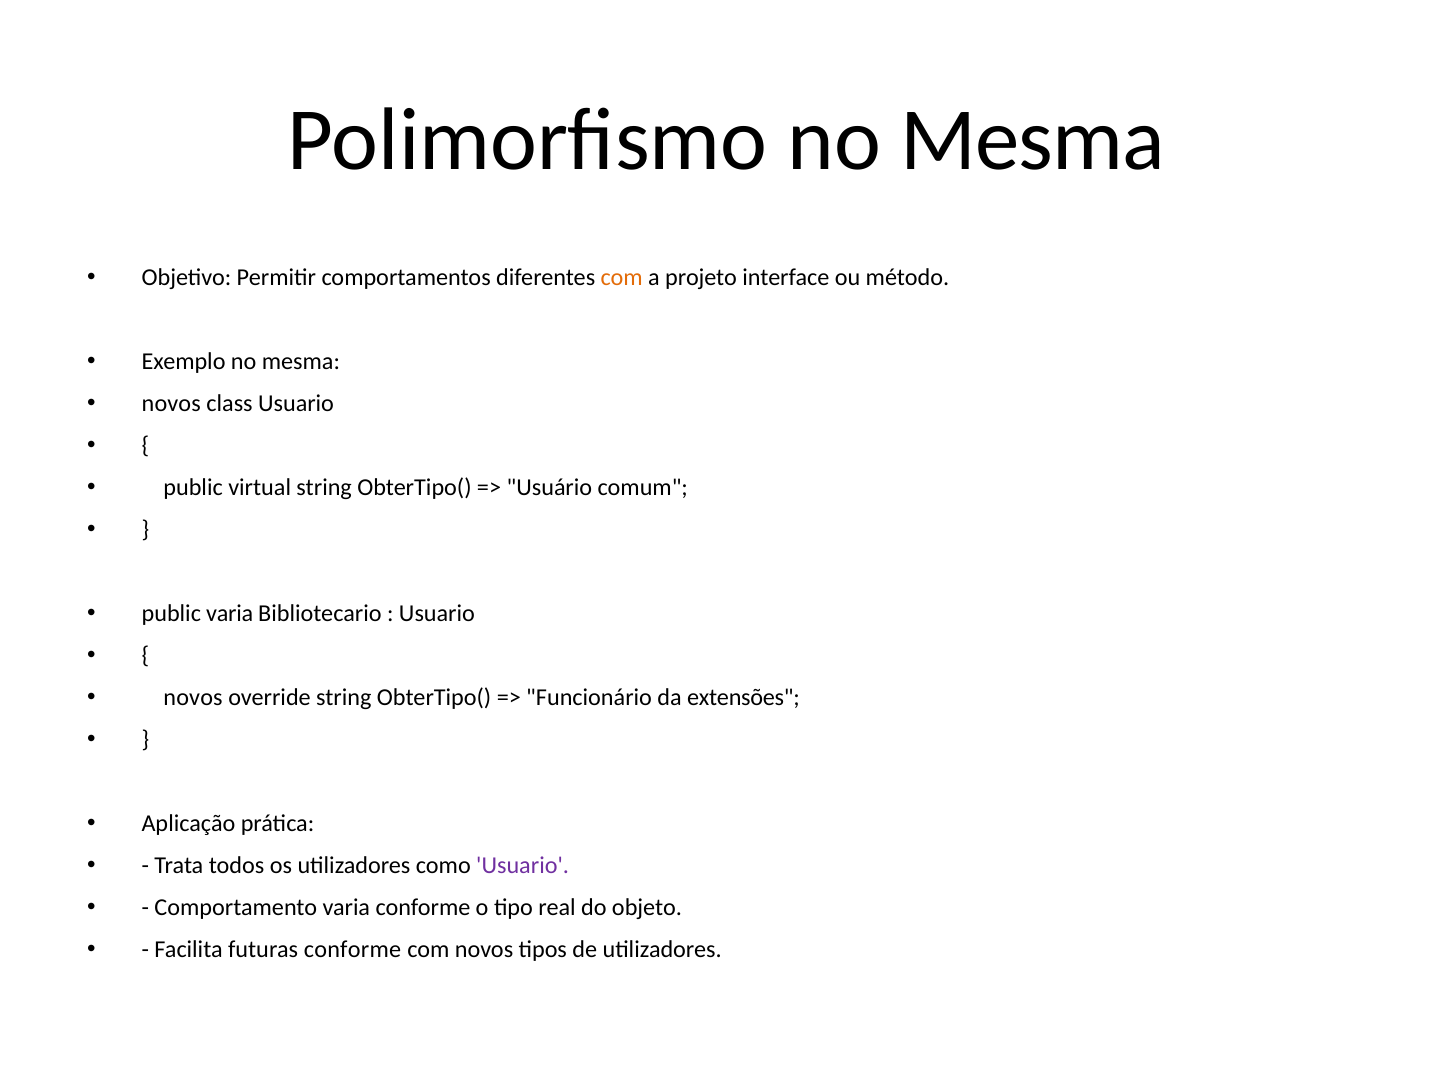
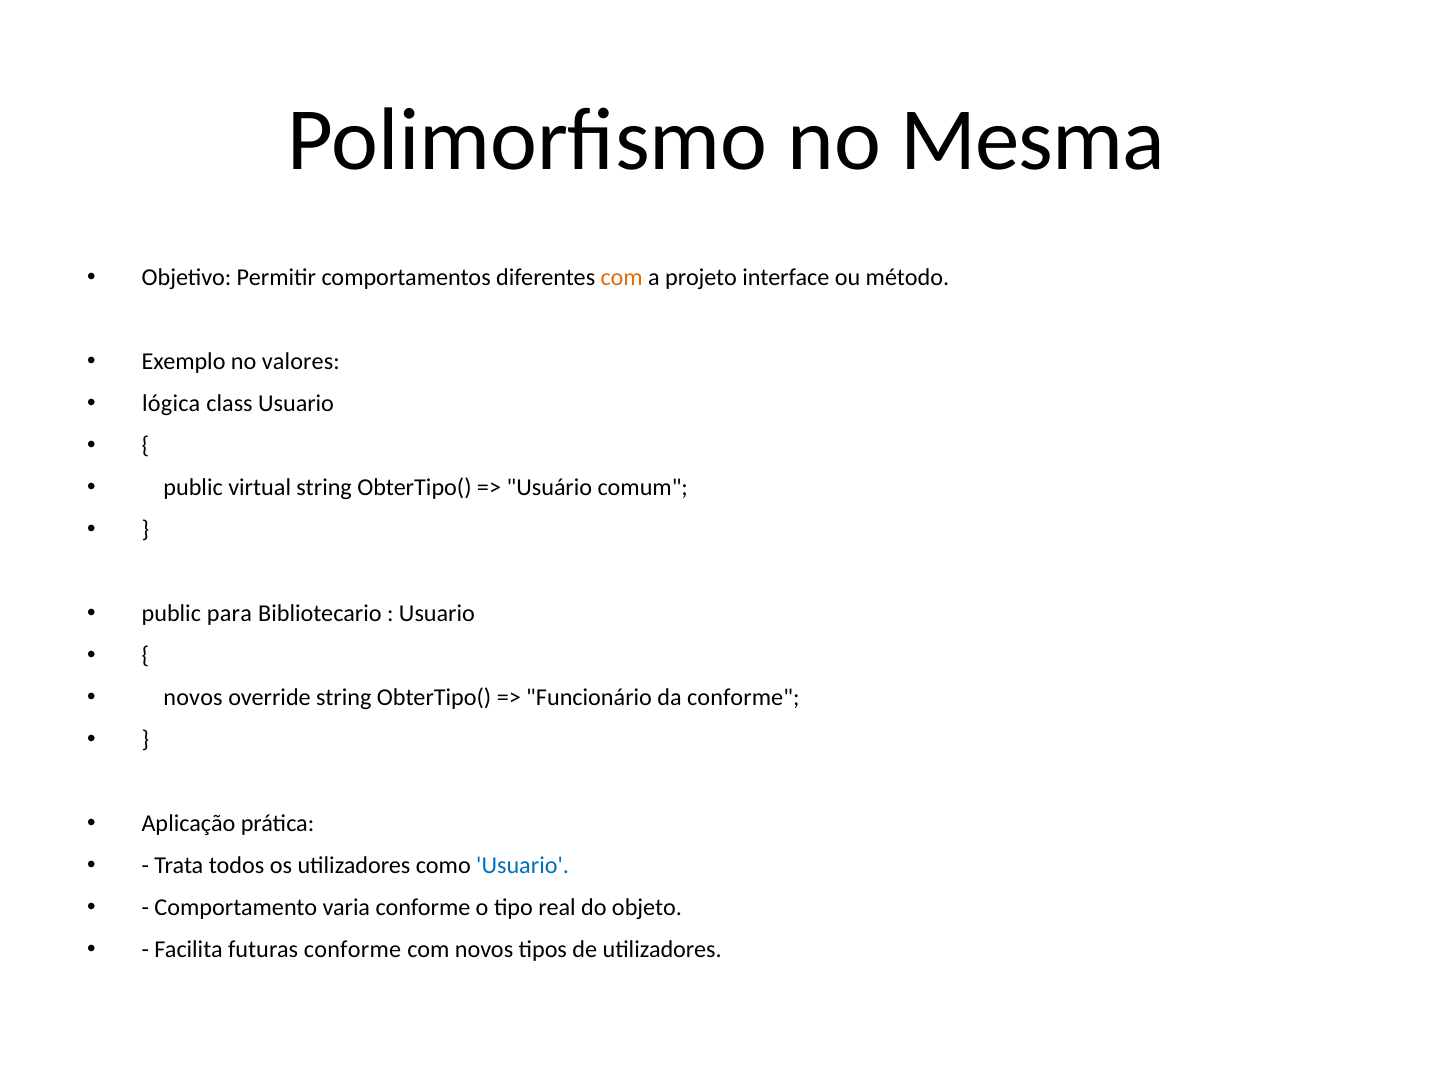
Exemplo no mesma: mesma -> valores (301, 362)
novos: novos -> lógica (171, 404)
public varia: varia -> para (229, 614)
da extensões: extensões -> conforme (743, 698)
Usuario colour: purple -> blue (523, 866)
